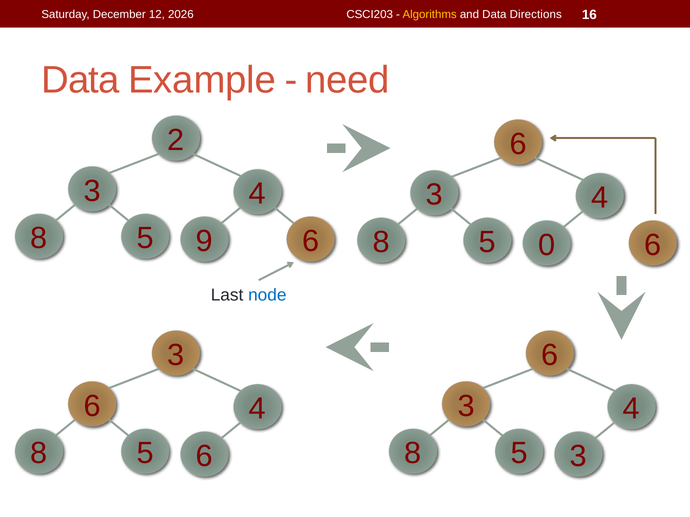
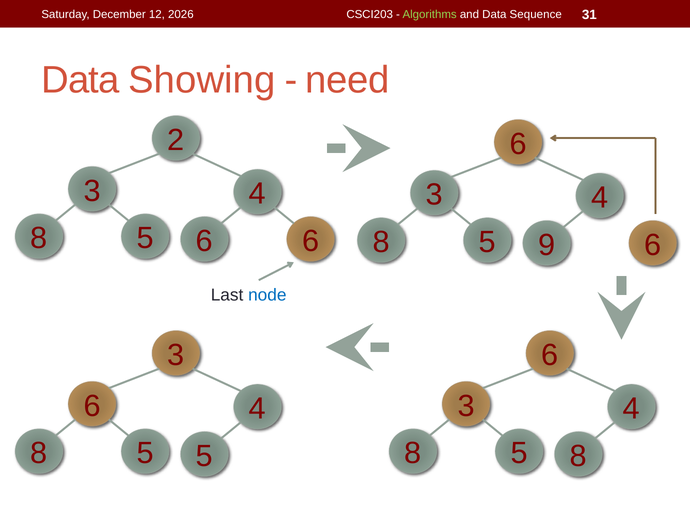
Algorithms colour: yellow -> light green (430, 15)
Directions: Directions -> Sequence (536, 15)
16: 16 -> 31 (589, 15)
Example: Example -> Showing (202, 80)
5 9: 9 -> 6 (204, 241)
0: 0 -> 9 (547, 245)
5 6: 6 -> 5 (204, 457)
5 3: 3 -> 8 (578, 457)
